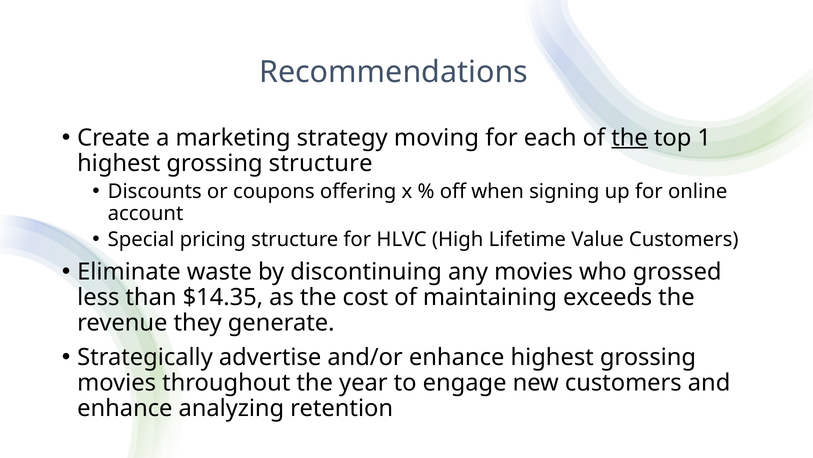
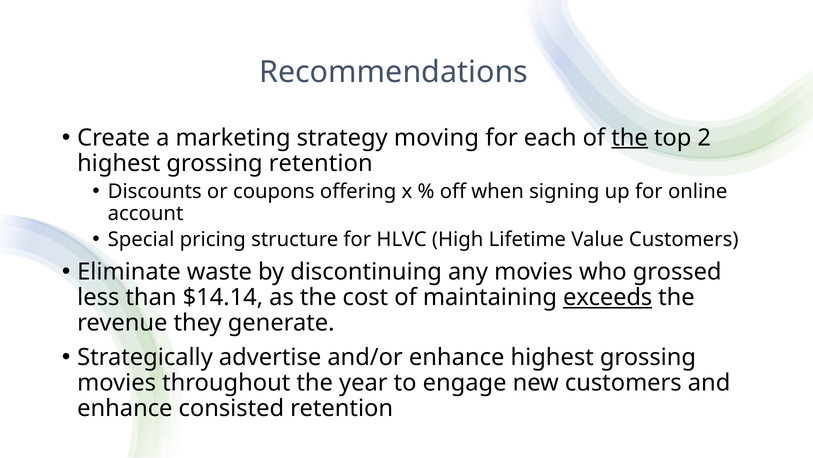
1: 1 -> 2 (704, 137)
grossing structure: structure -> retention (321, 163)
$14.35: $14.35 -> $14.14 (223, 297)
exceeds underline: none -> present (608, 297)
analyzing: analyzing -> consisted (231, 408)
